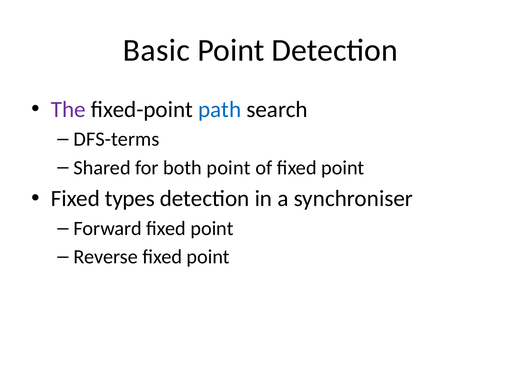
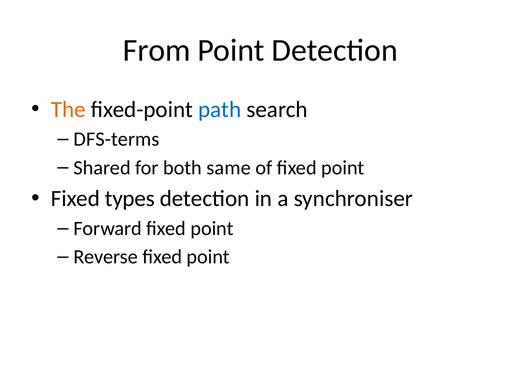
Basic: Basic -> From (157, 50)
The colour: purple -> orange (68, 109)
both point: point -> same (229, 168)
